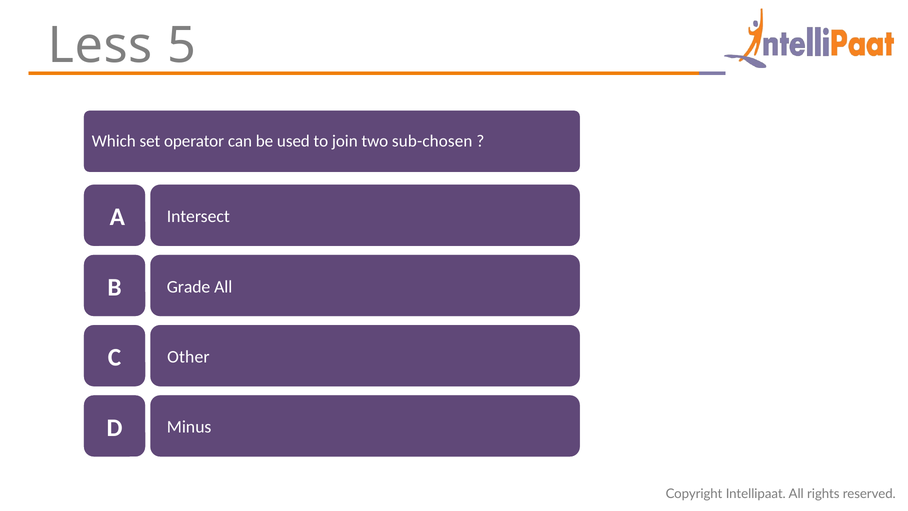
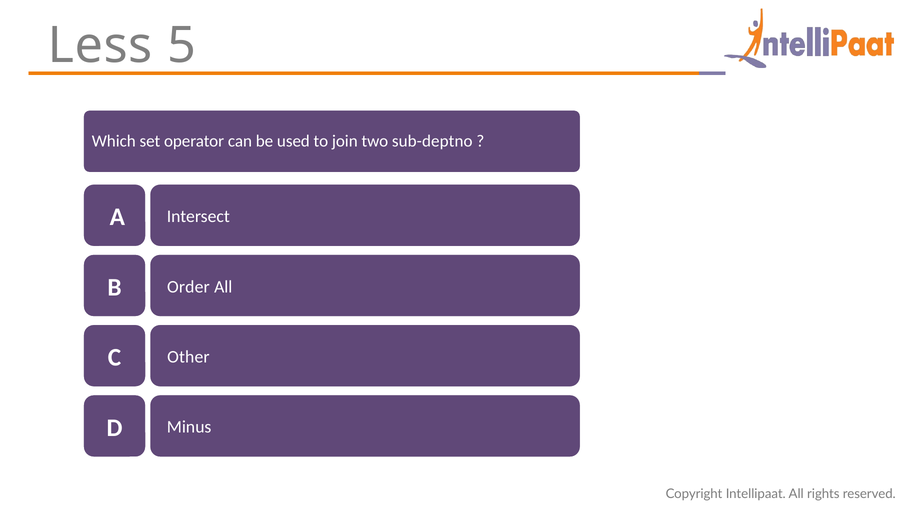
sub-chosen: sub-chosen -> sub-deptno (432, 141)
Grade: Grade -> Order (188, 287)
